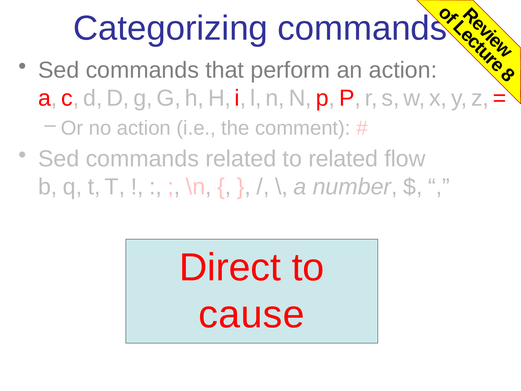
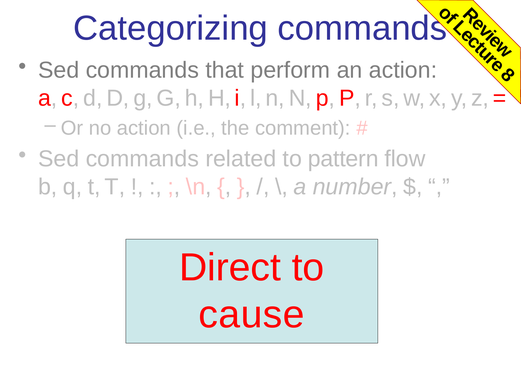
to related: related -> pattern (343, 159)
